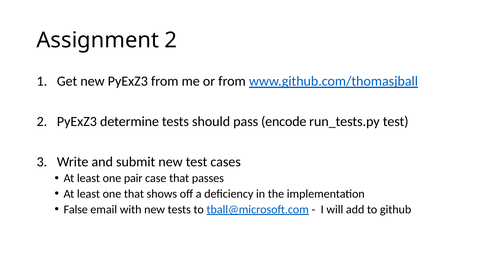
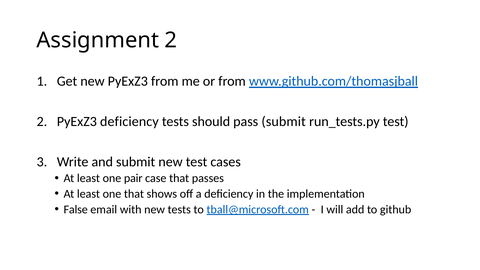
PyExZ3 determine: determine -> deficiency (129, 122)
pass encode: encode -> submit (284, 122)
